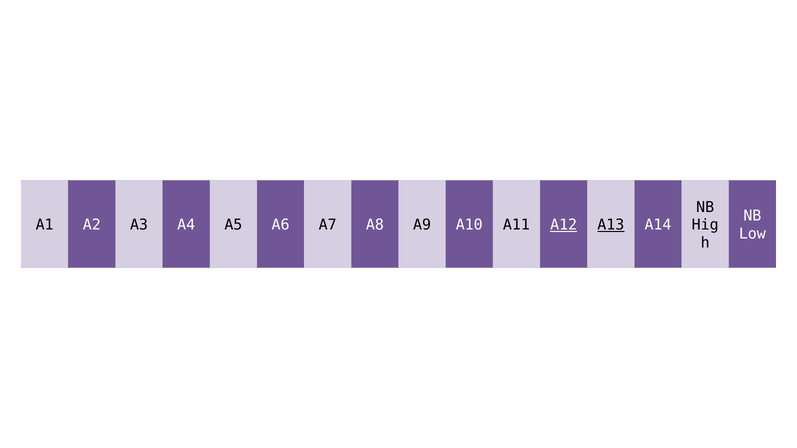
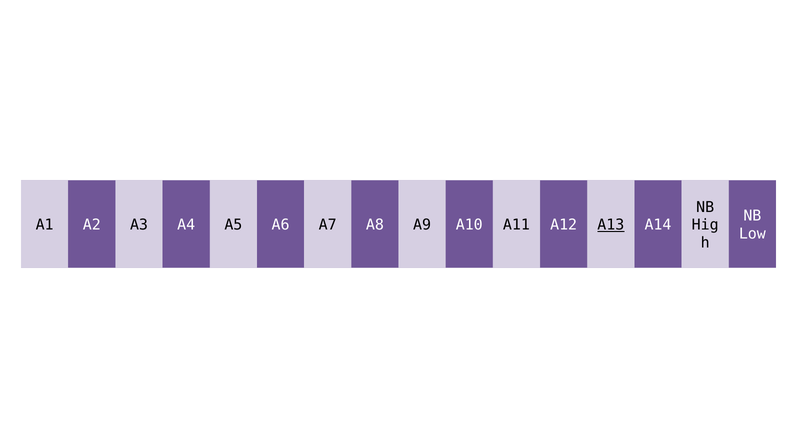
A12 underline: present -> none (564, 225)
